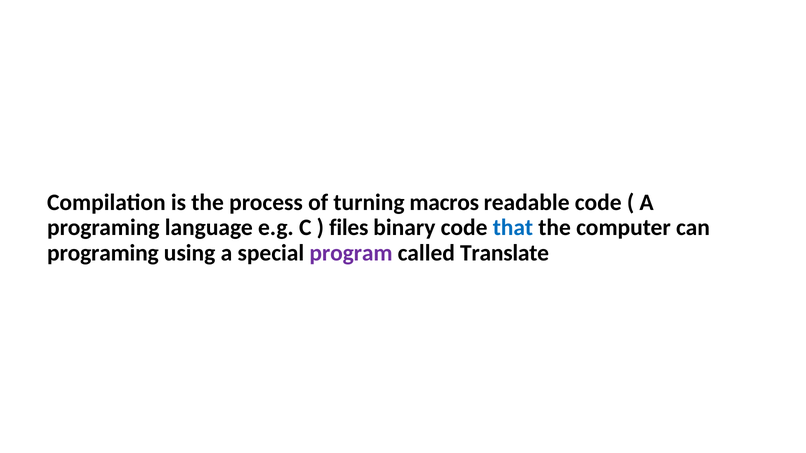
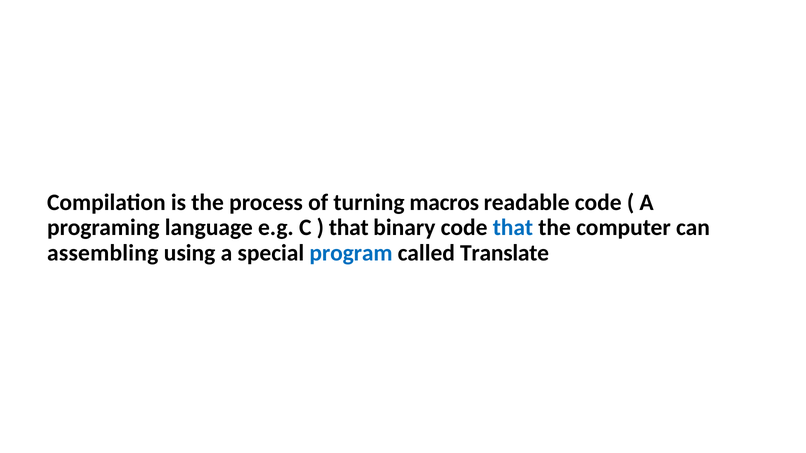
files: files -> that (349, 228)
programing: programing -> assembling (103, 253)
program colour: purple -> blue (351, 253)
